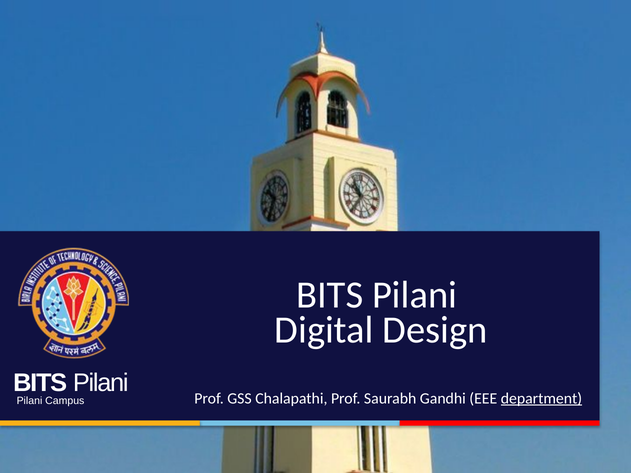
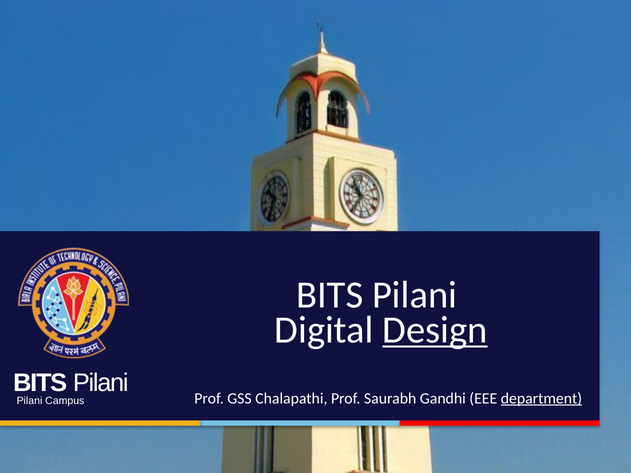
Design underline: none -> present (435, 330)
